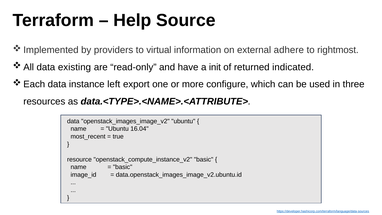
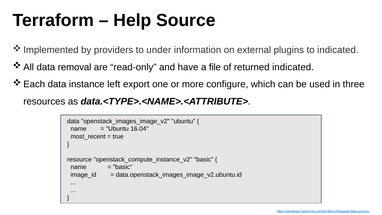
virtual: virtual -> under (159, 50)
adhere: adhere -> plugins (289, 50)
to rightmost: rightmost -> indicated (338, 50)
existing: existing -> removal (75, 67)
init: init -> file (215, 67)
